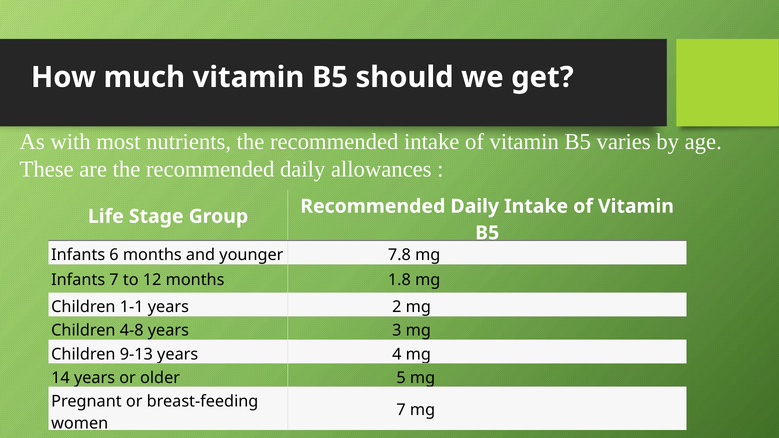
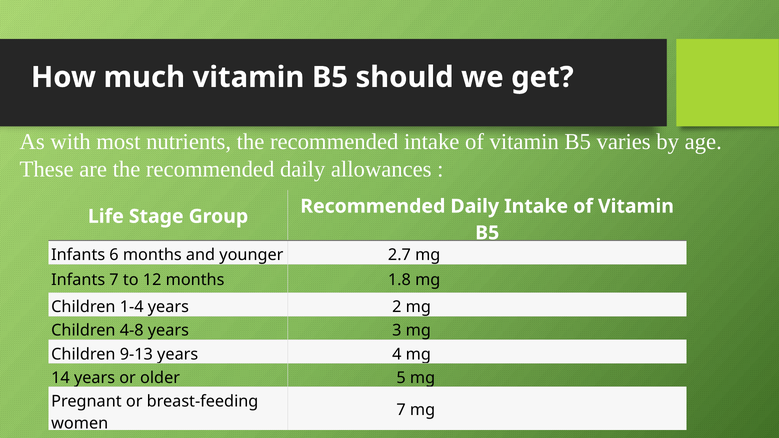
7.8: 7.8 -> 2.7 (399, 255)
1-1: 1-1 -> 1-4 (132, 307)
